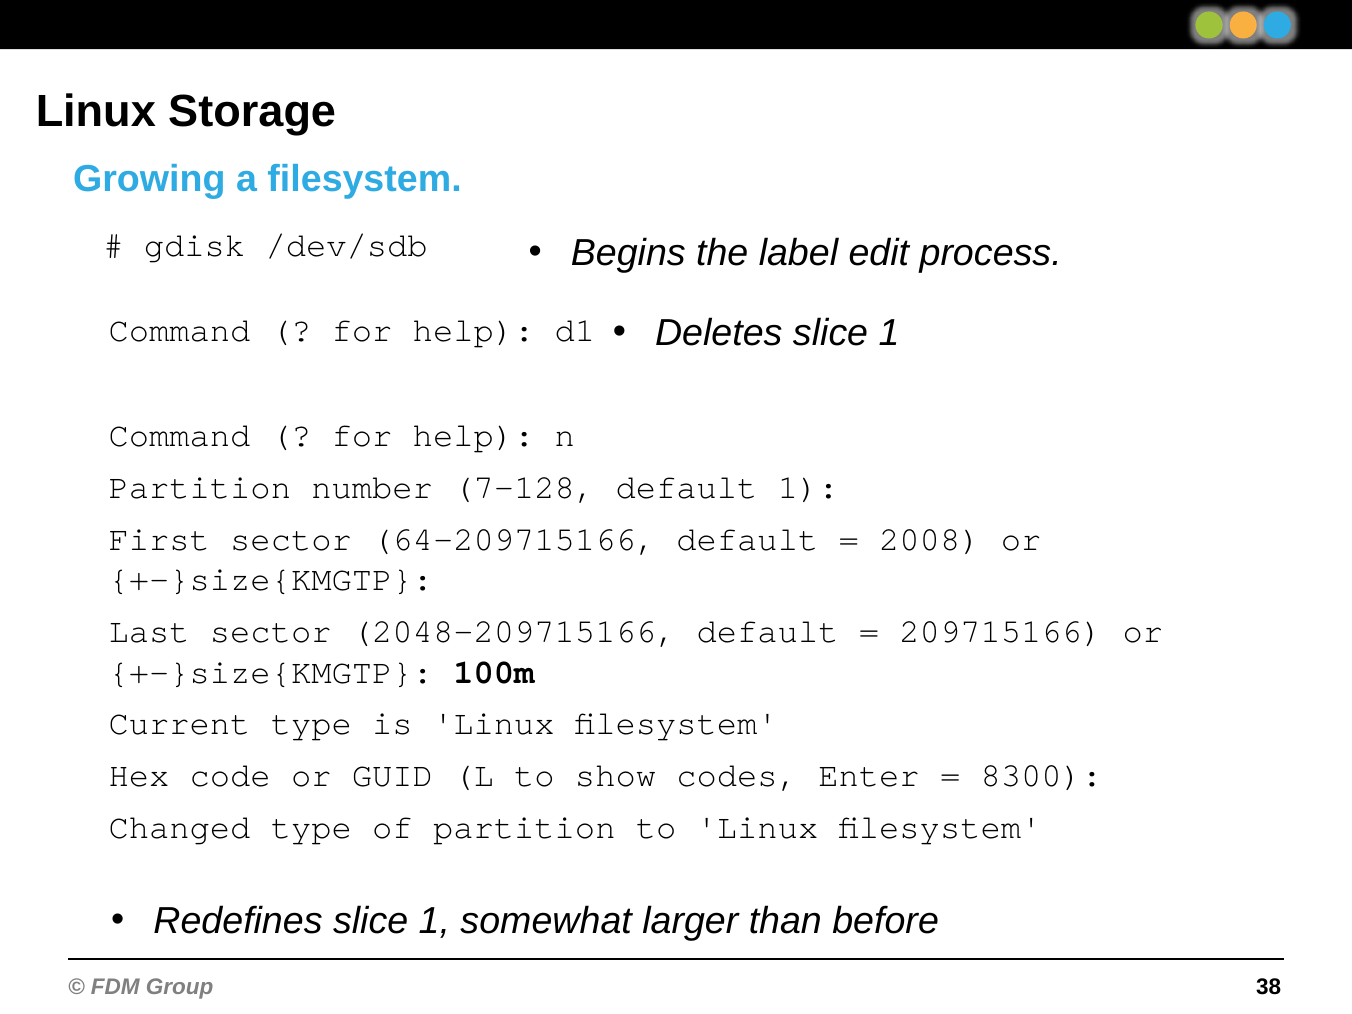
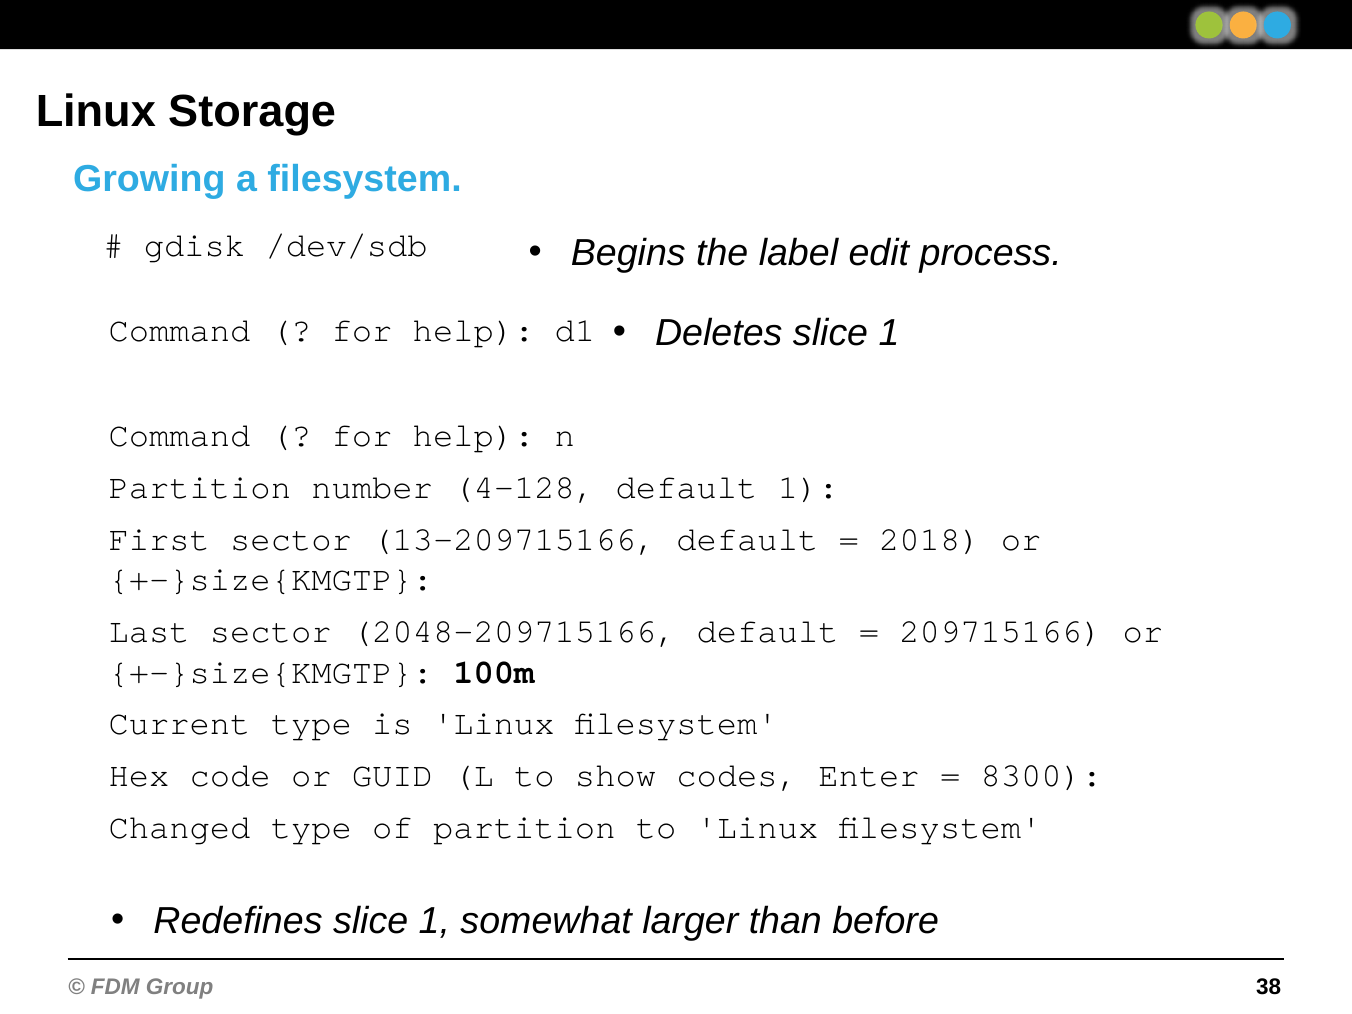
7-128: 7-128 -> 4-128 (524, 487)
64-209715166: 64-209715166 -> 13-209715166 (514, 539)
2008: 2008 -> 2018 (930, 539)
